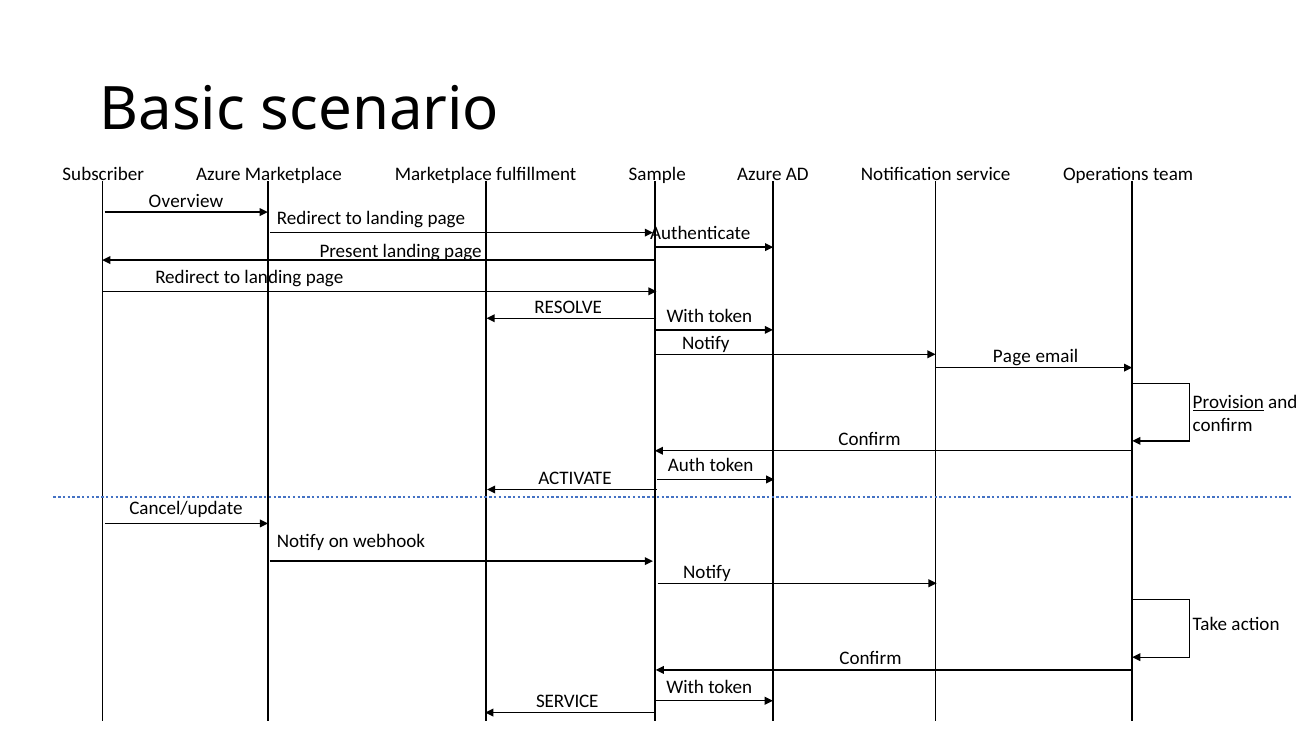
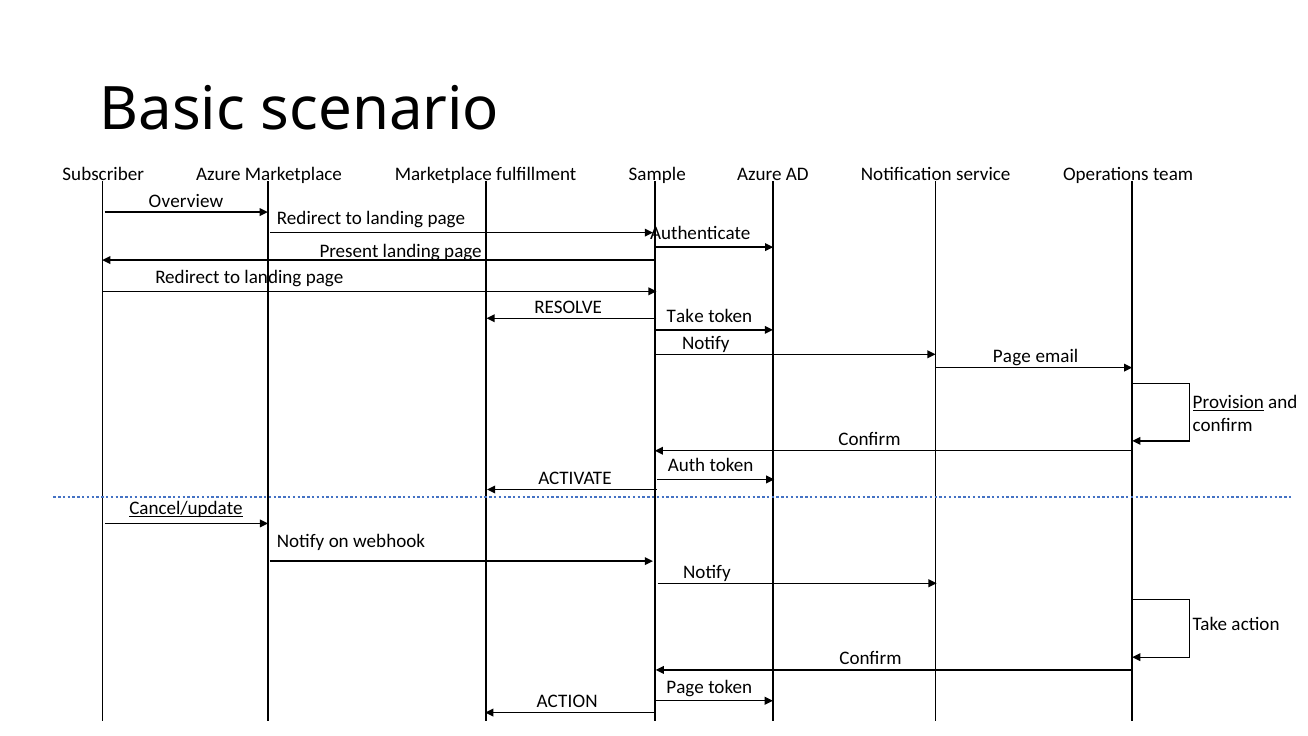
With: With -> Take (685, 316)
Cancel/update underline: none -> present (186, 508)
With: With -> Page (685, 687)
SERVICE: SERVICE -> ACTION (567, 701)
